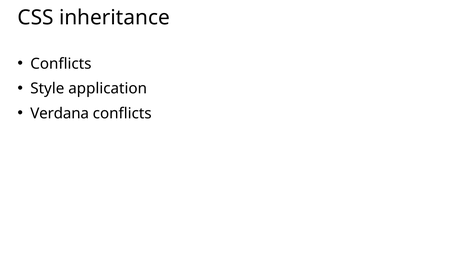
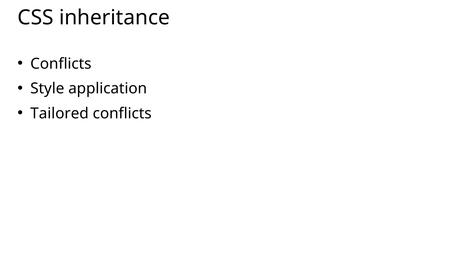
Verdana: Verdana -> Tailored (60, 113)
